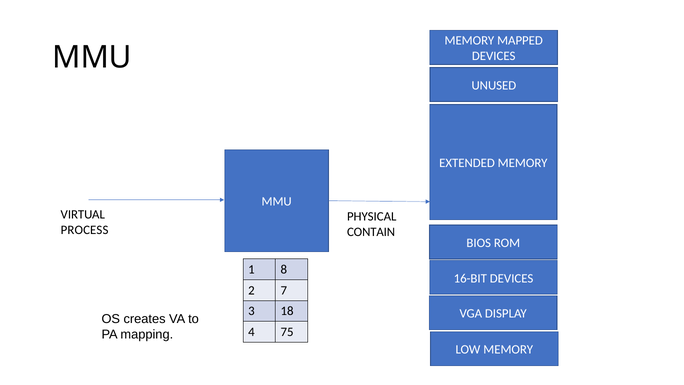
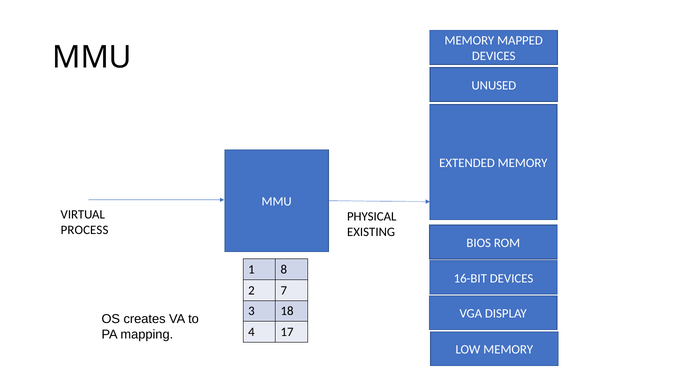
CONTAIN: CONTAIN -> EXISTING (371, 232)
75: 75 -> 17 (287, 332)
